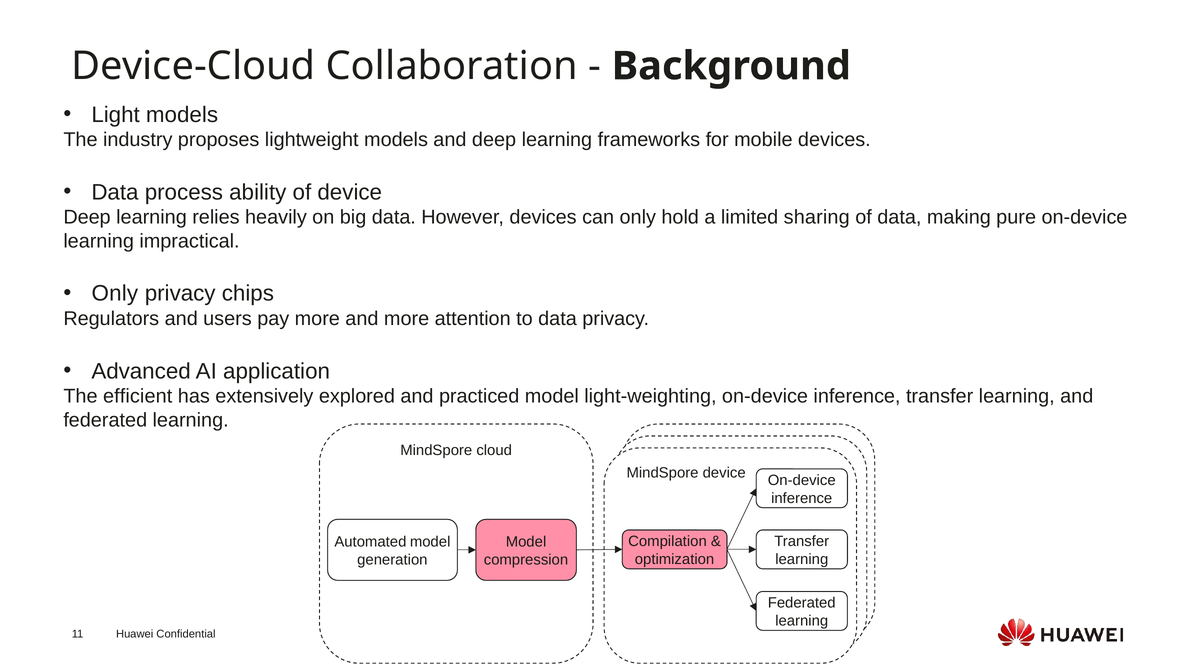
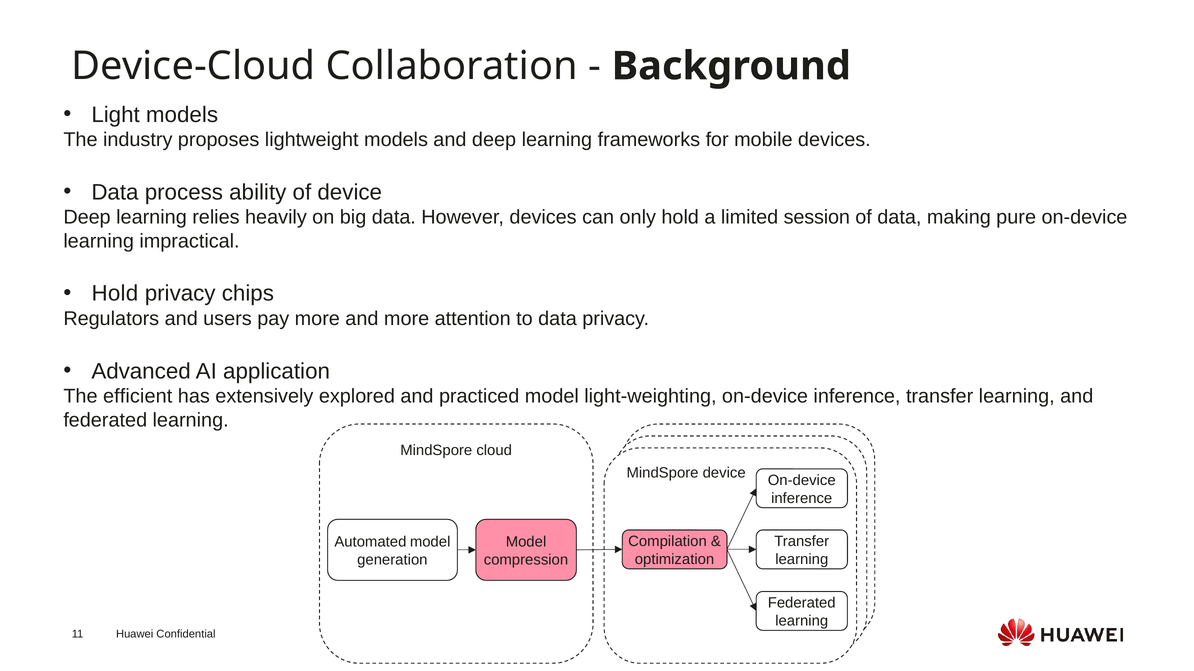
sharing: sharing -> session (817, 218)
Only: Only -> Hold (115, 294)
